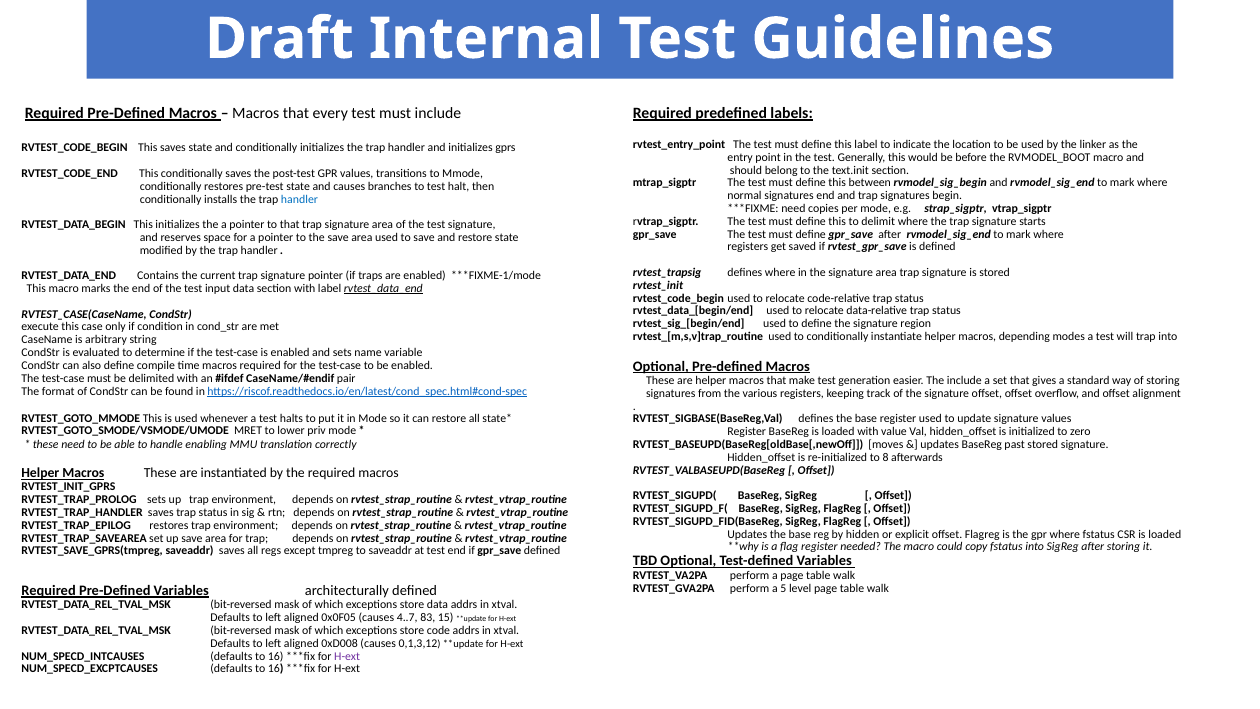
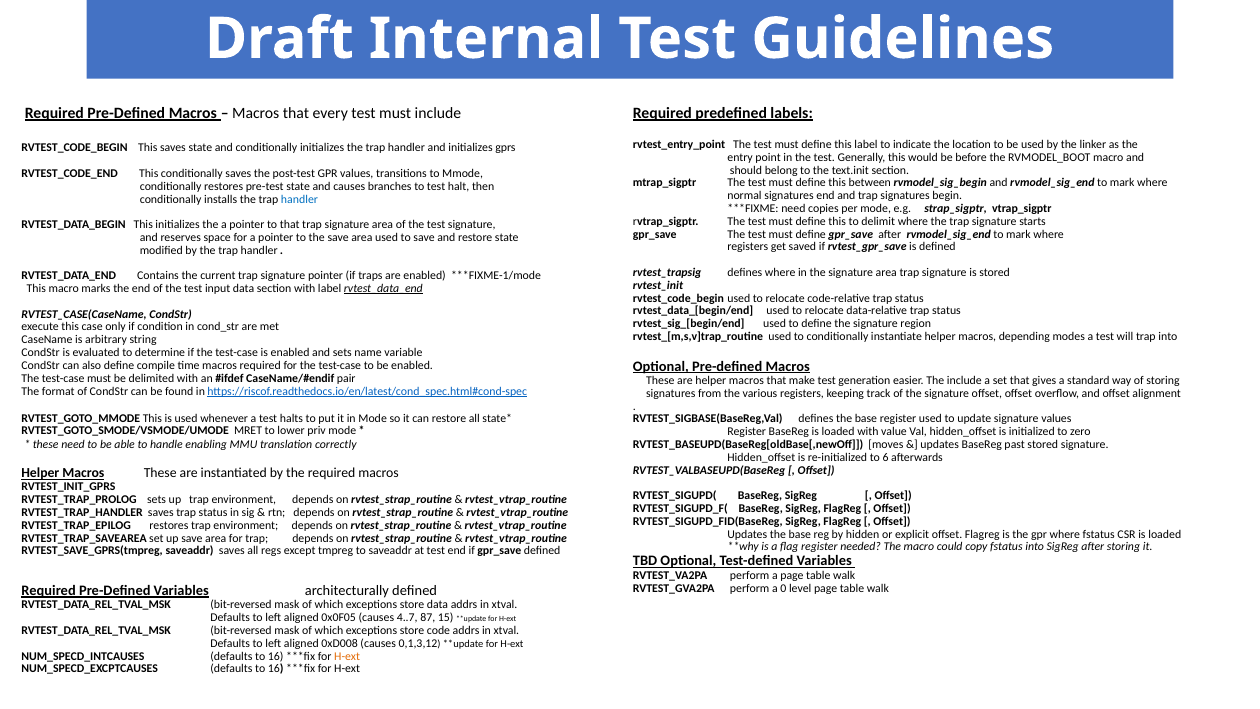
8: 8 -> 6 (886, 457)
5: 5 -> 0 (783, 588)
83: 83 -> 87 (428, 618)
H-ext colour: purple -> orange (347, 656)
